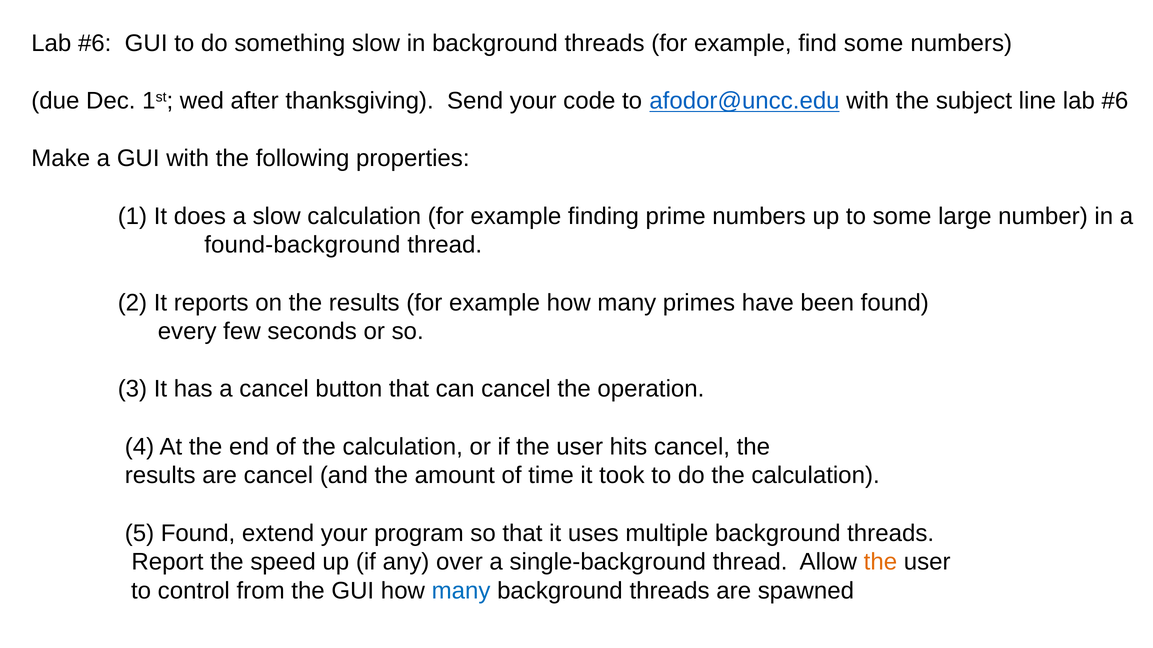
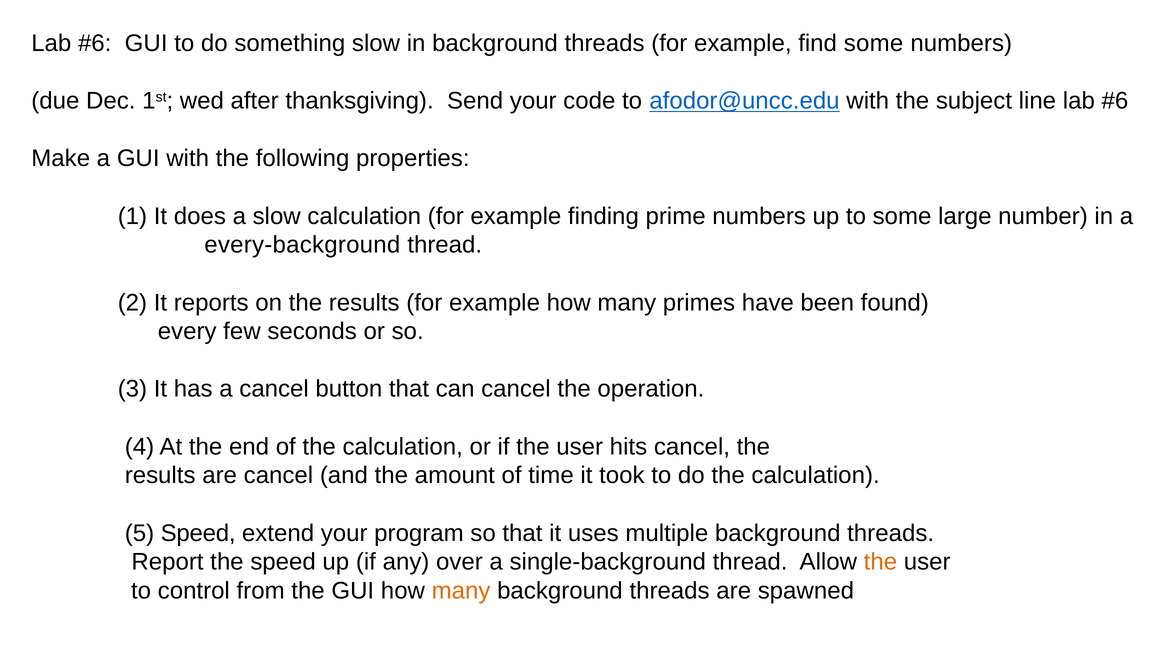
found-background: found-background -> every-background (302, 245)
5 Found: Found -> Speed (198, 534)
many colour: blue -> orange (461, 591)
